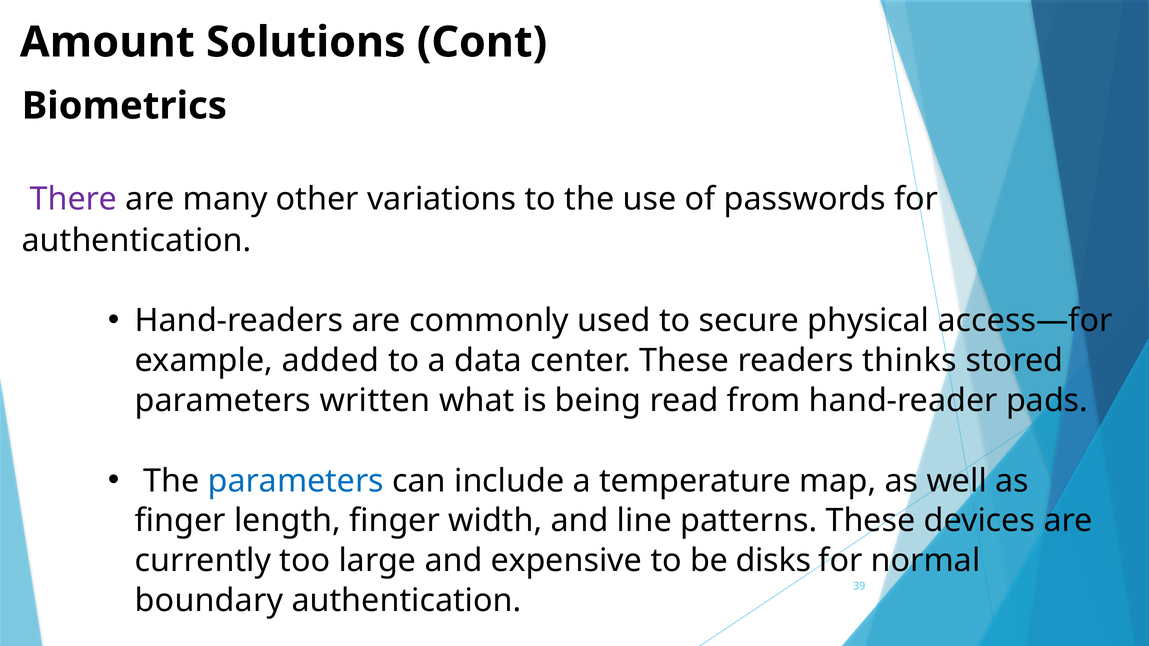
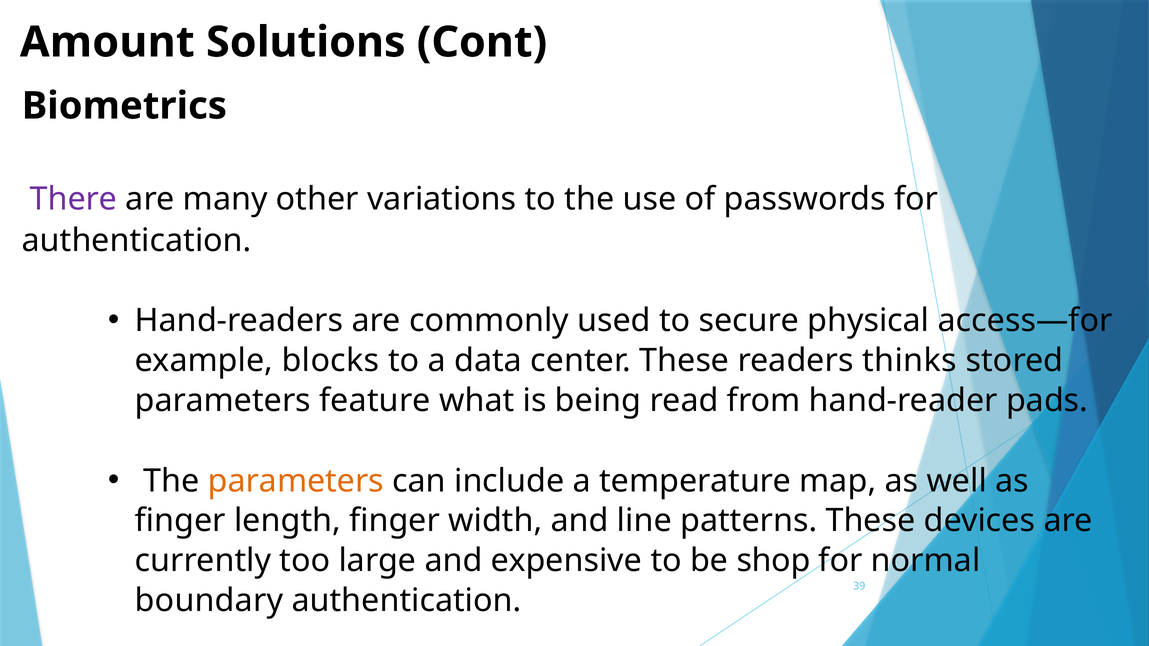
added: added -> blocks (330, 361)
written: written -> feature (375, 401)
parameters colour: blue -> orange (296, 481)
disks: disks -> shop (774, 561)
